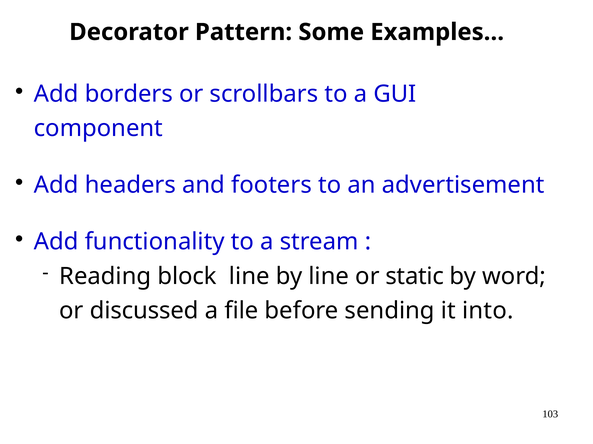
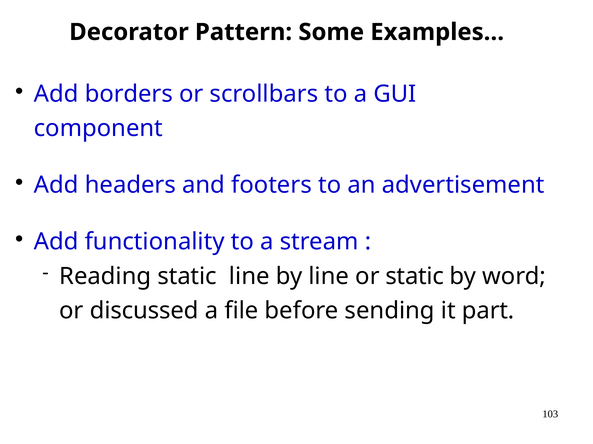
Reading block: block -> static (187, 277)
into: into -> part (488, 311)
